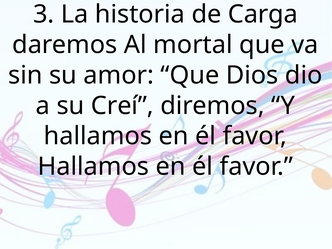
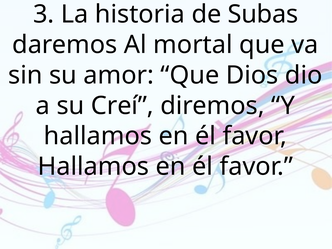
Carga: Carga -> Subas (263, 14)
